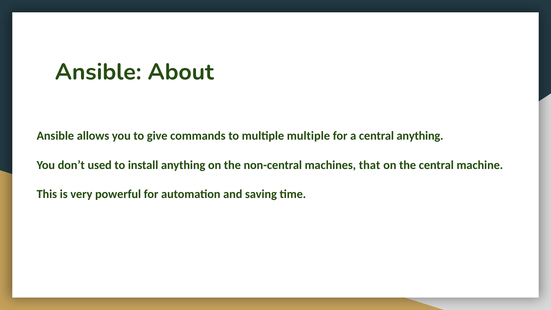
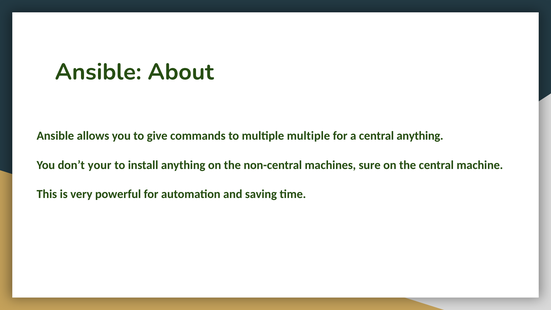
used: used -> your (100, 165)
that: that -> sure (370, 165)
